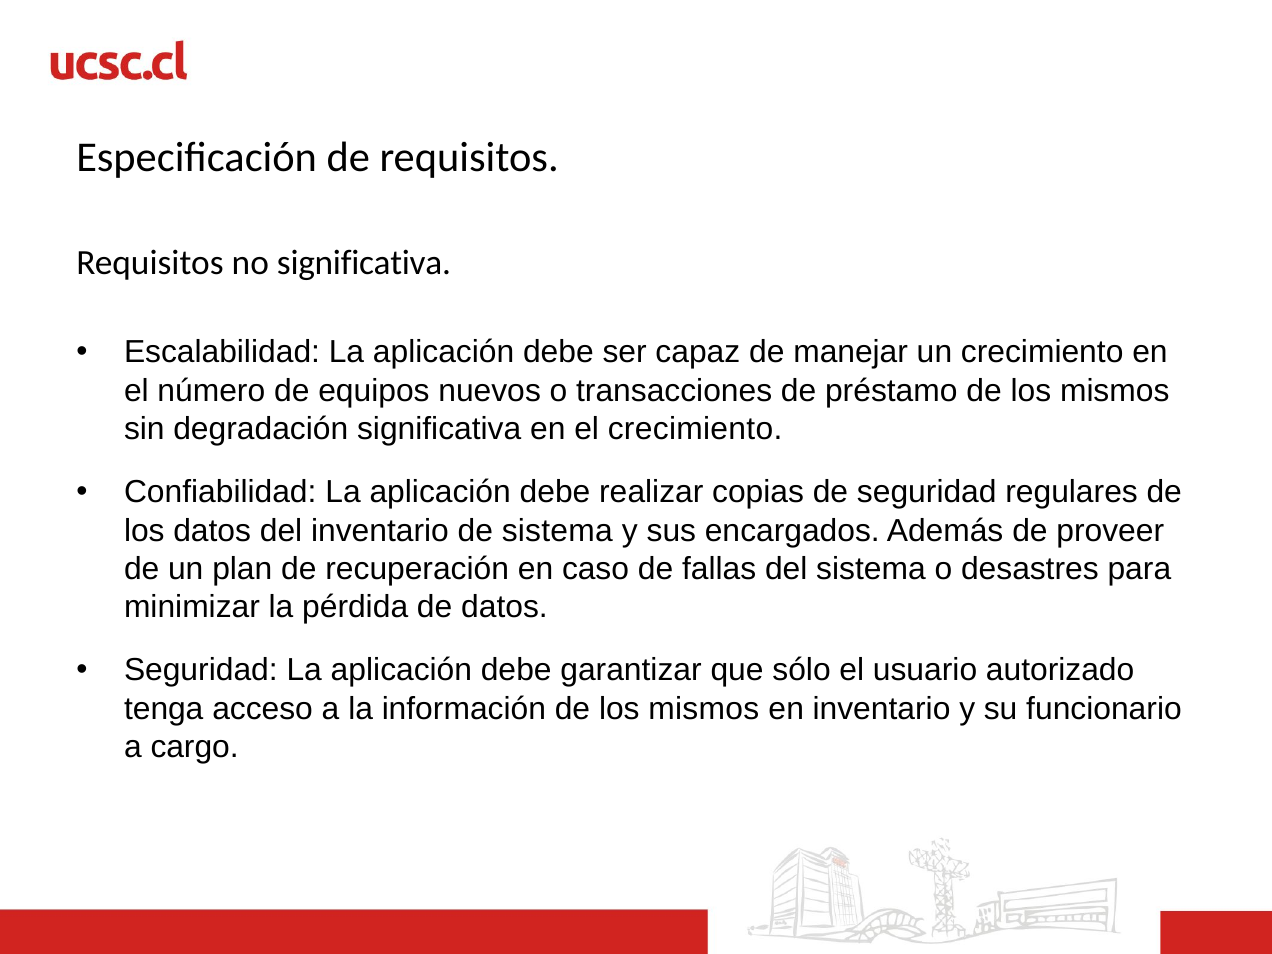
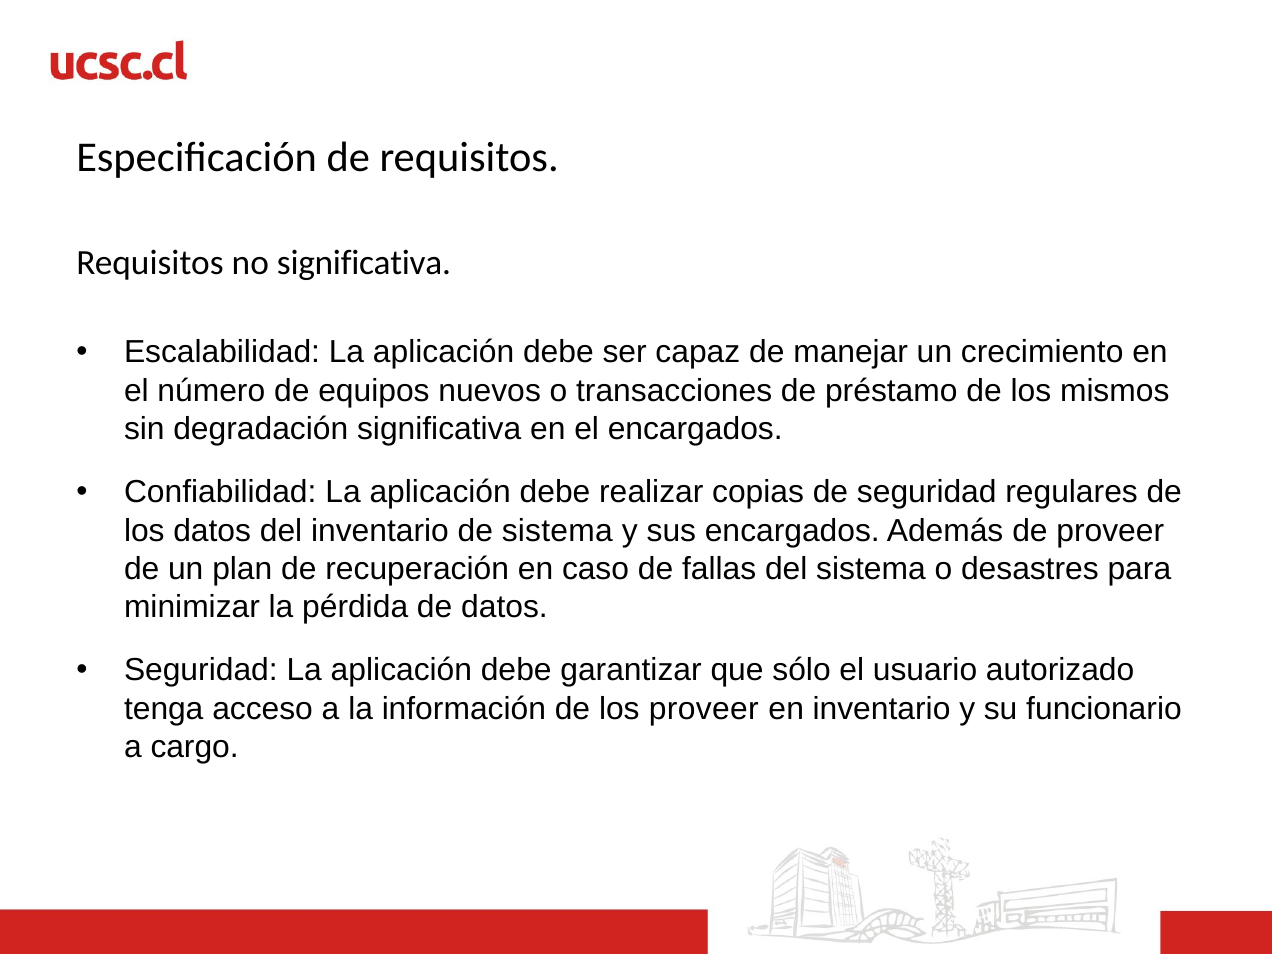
el crecimiento: crecimiento -> encargados (695, 429)
información de los mismos: mismos -> proveer (704, 709)
